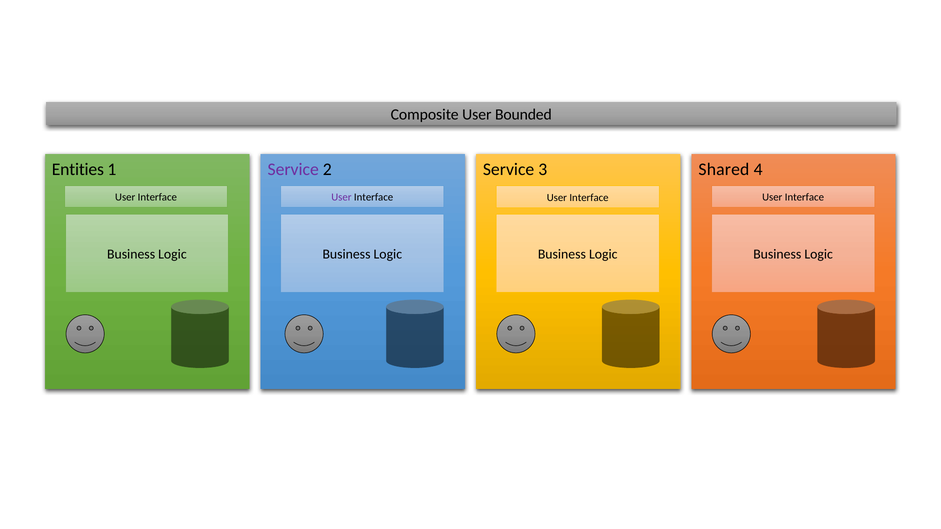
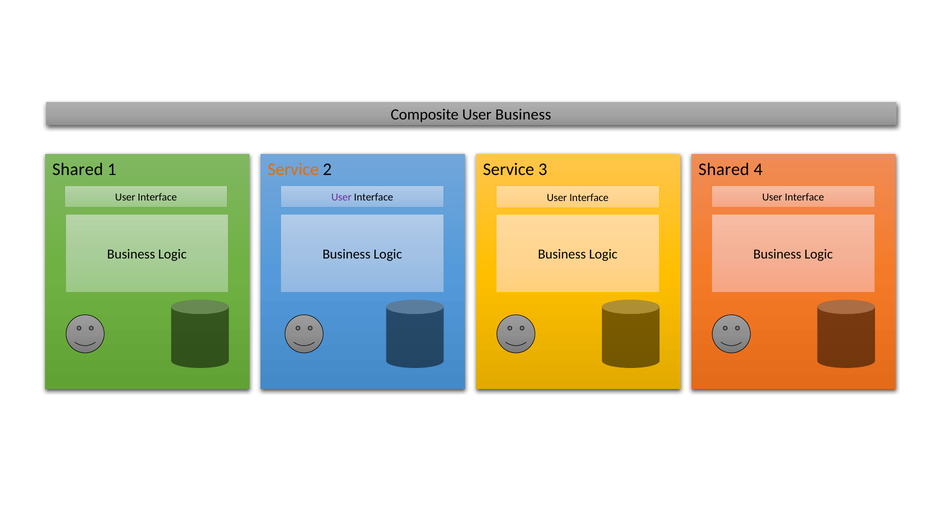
User Bounded: Bounded -> Business (523, 115)
Entities: Entities -> Shared (78, 169)
Service colour: purple -> orange (293, 169)
